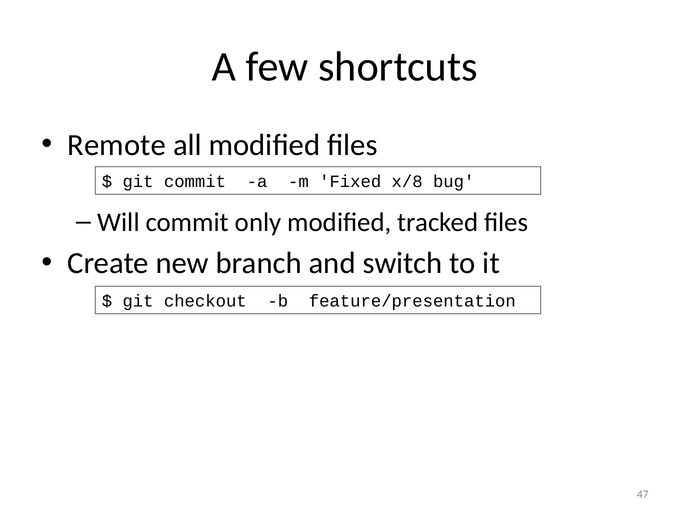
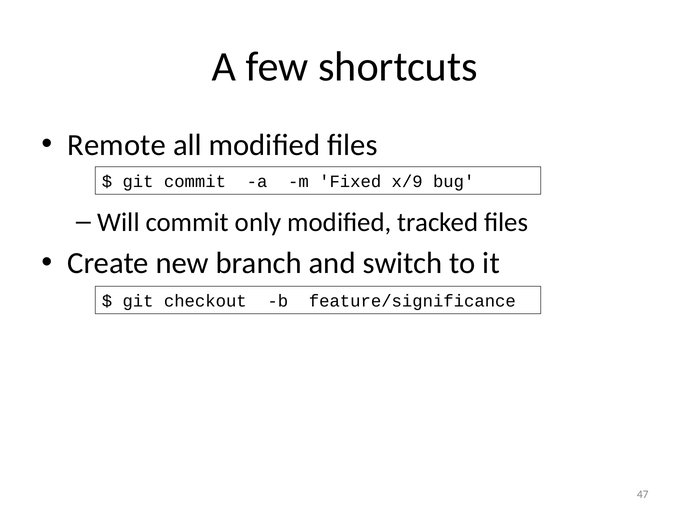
x/8: x/8 -> x/9 (407, 181)
feature/presentation: feature/presentation -> feature/significance (412, 301)
